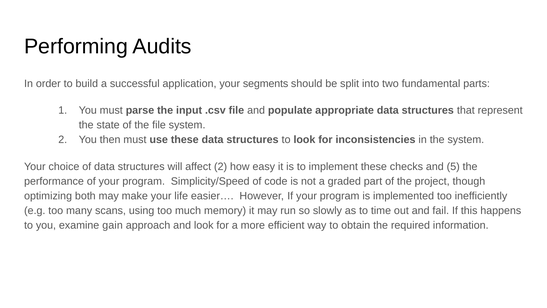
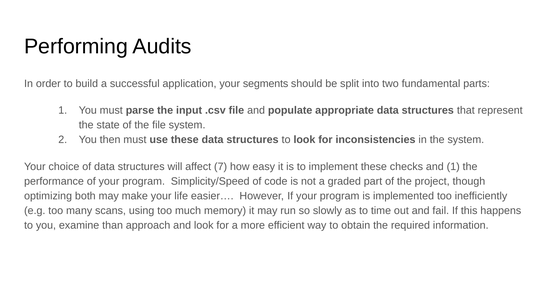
affect 2: 2 -> 7 (221, 166)
and 5: 5 -> 1 (453, 166)
gain: gain -> than (113, 225)
